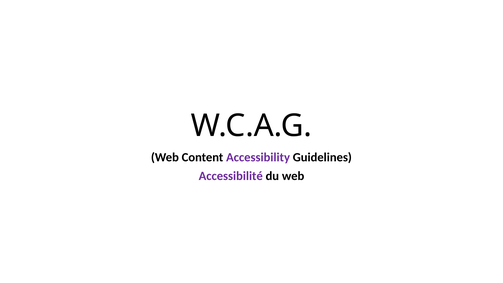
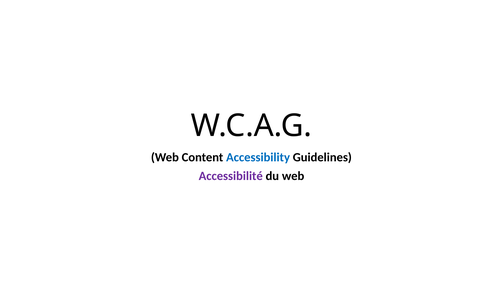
Accessibility colour: purple -> blue (258, 157)
